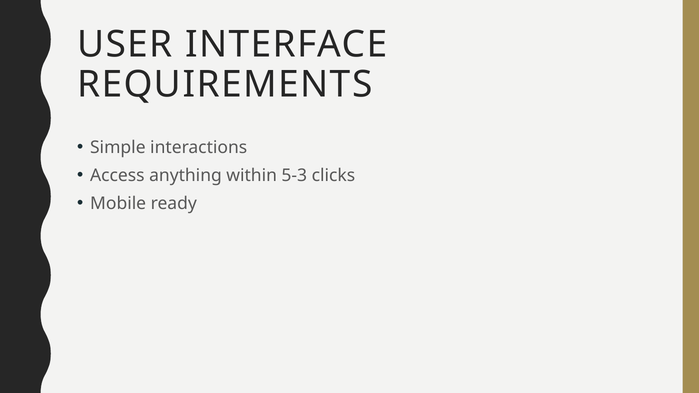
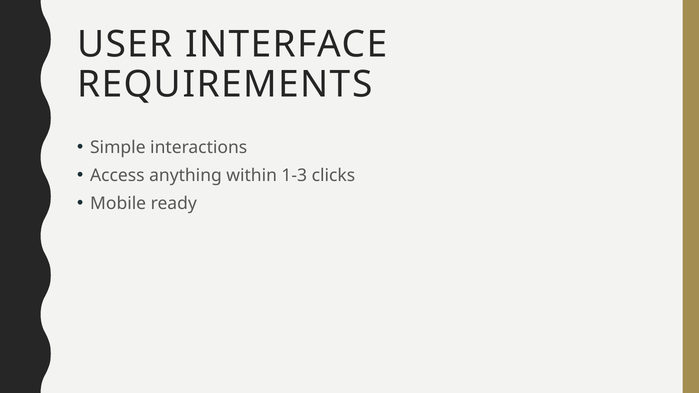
5-3: 5-3 -> 1-3 (294, 176)
